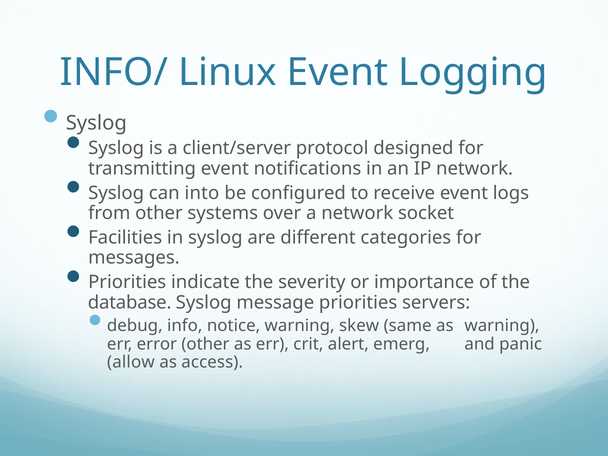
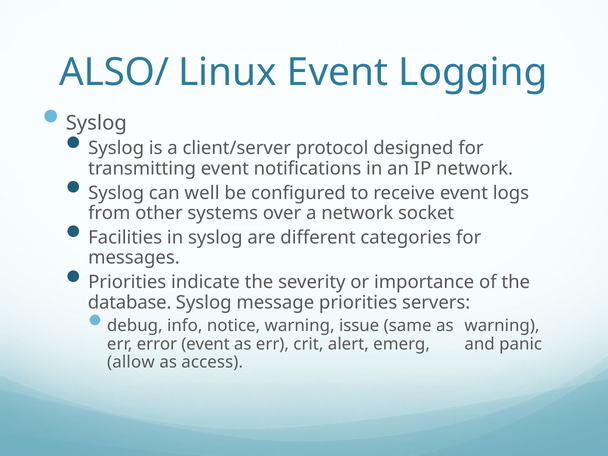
INFO/: INFO/ -> ALSO/ (114, 72)
into: into -> well (202, 193)
skew: skew -> issue (359, 326)
error other: other -> event (206, 344)
